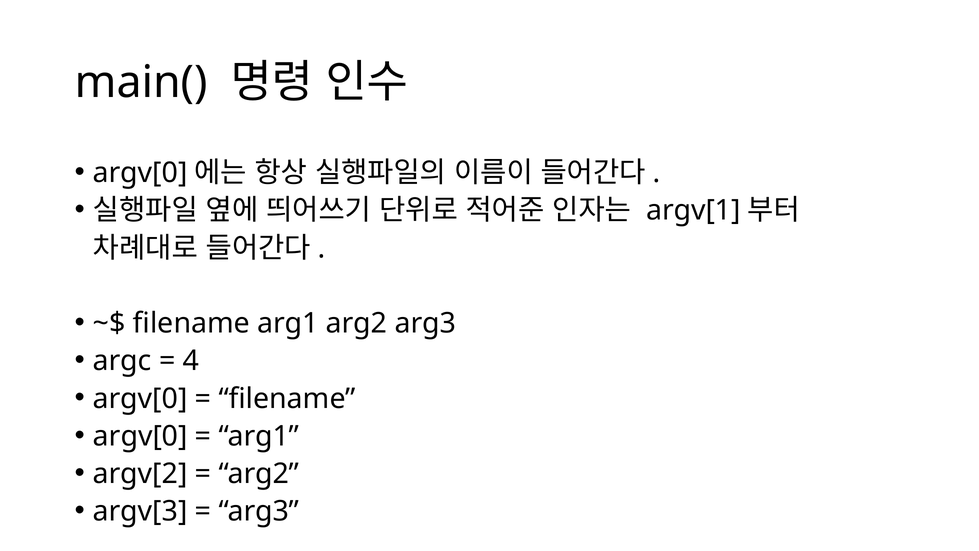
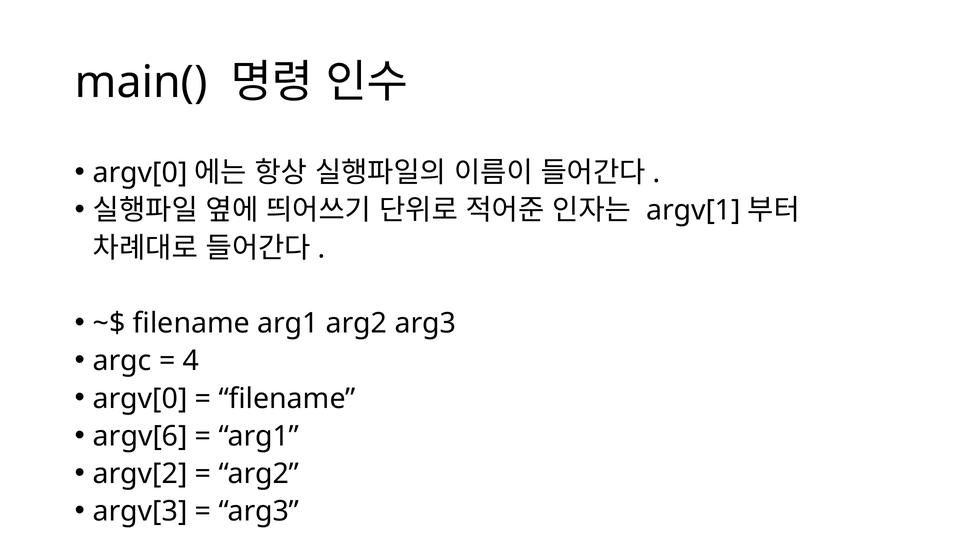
argv[0: argv[0 -> argv[6 (140, 436)
